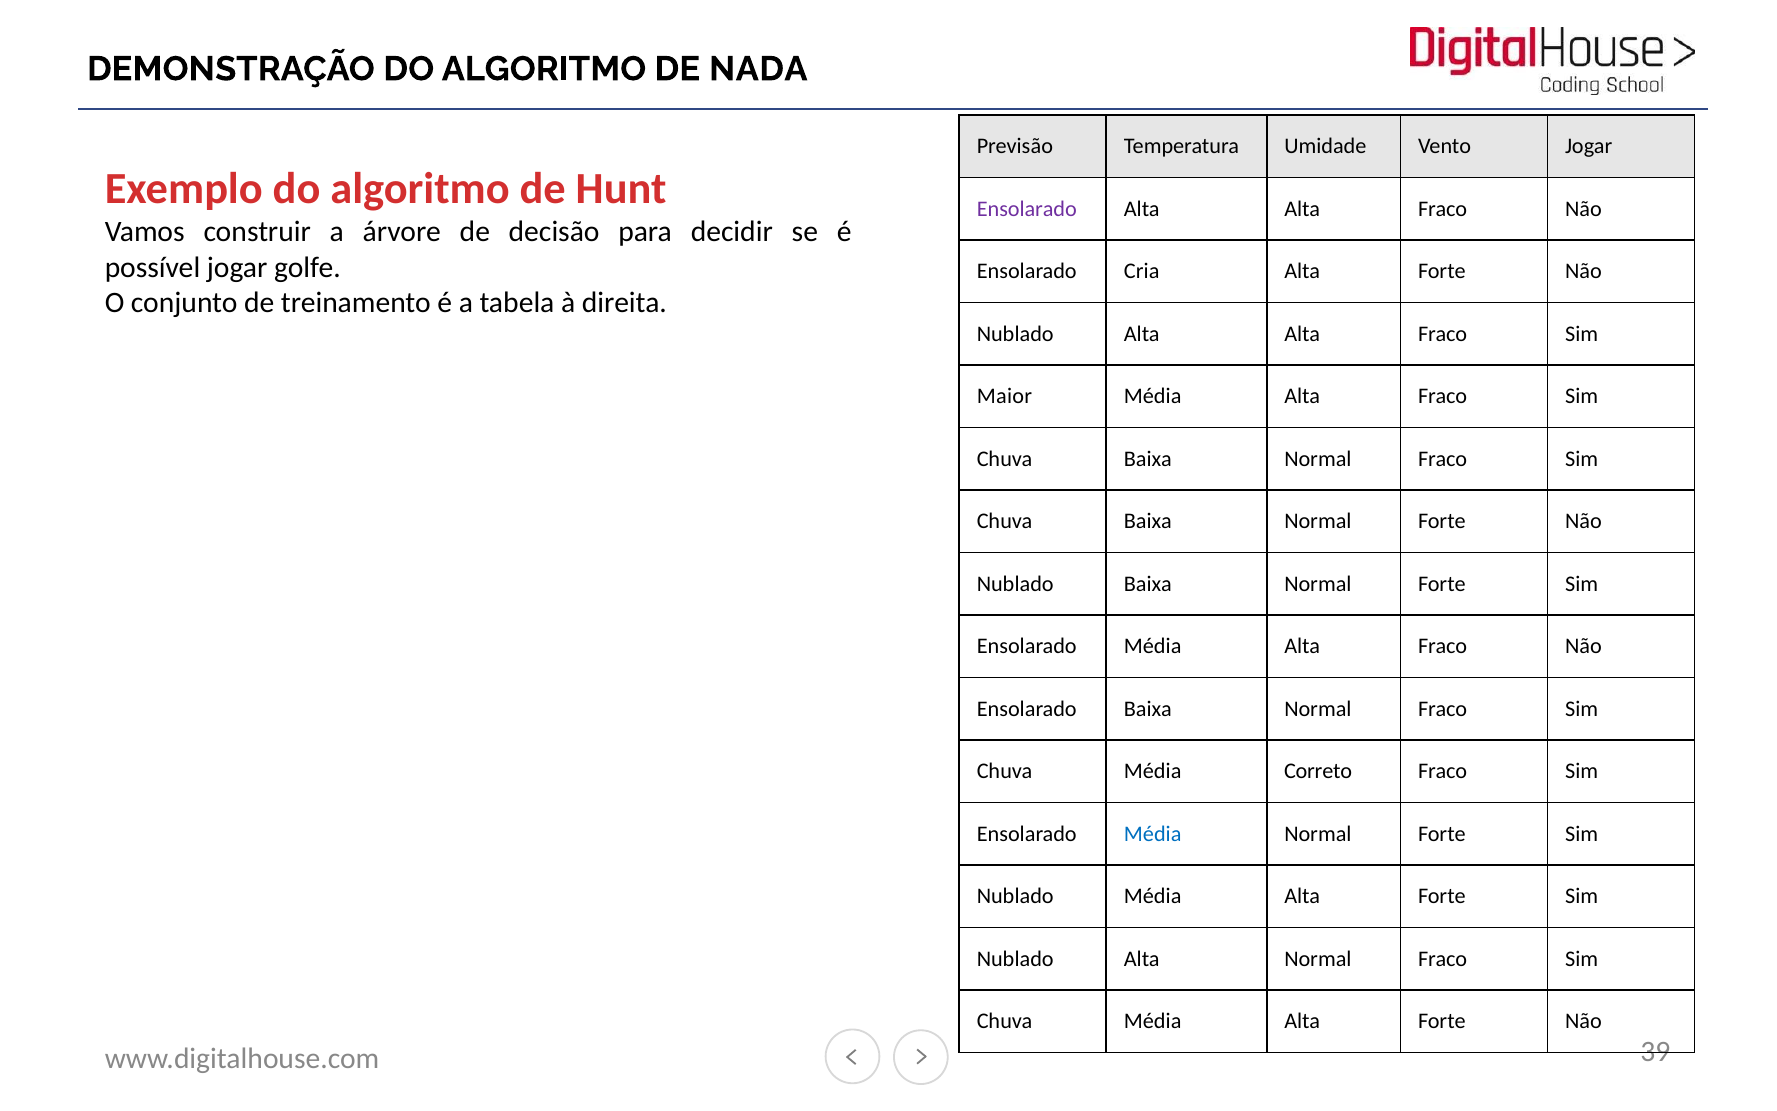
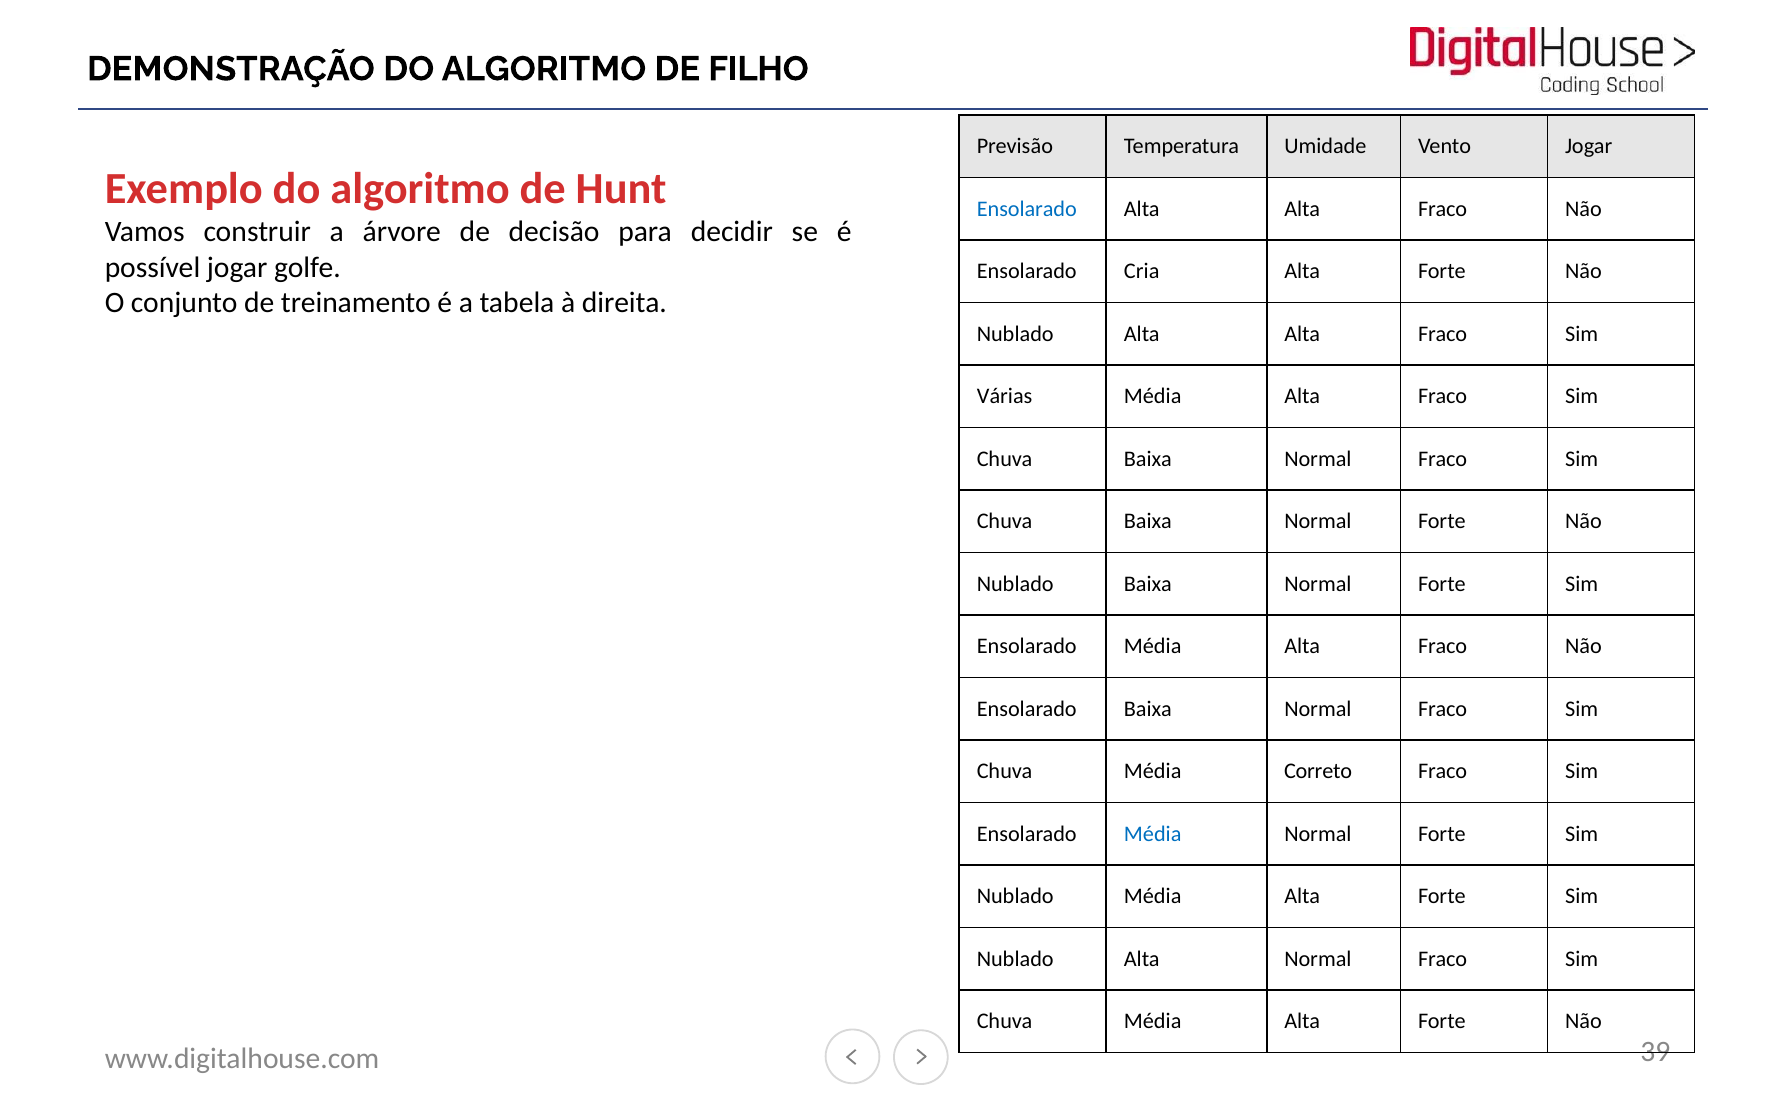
NADA: NADA -> FILHO (759, 69)
Ensolarado colour: purple -> blue (1027, 209)
Maior: Maior -> Várias (1005, 396)
